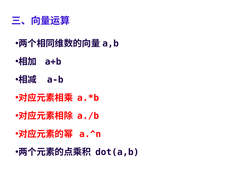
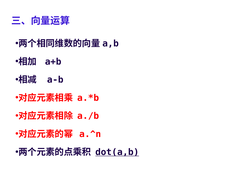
dot(a,b underline: none -> present (117, 152)
